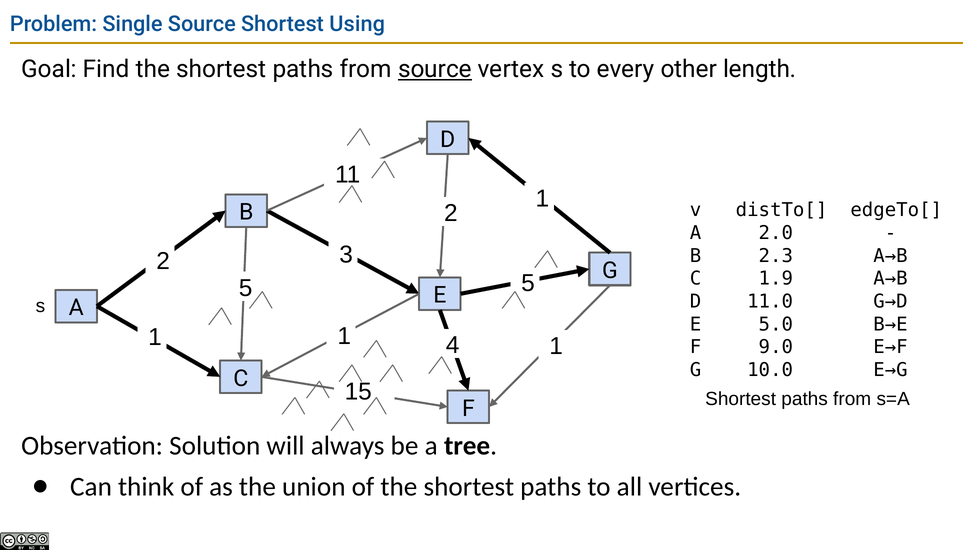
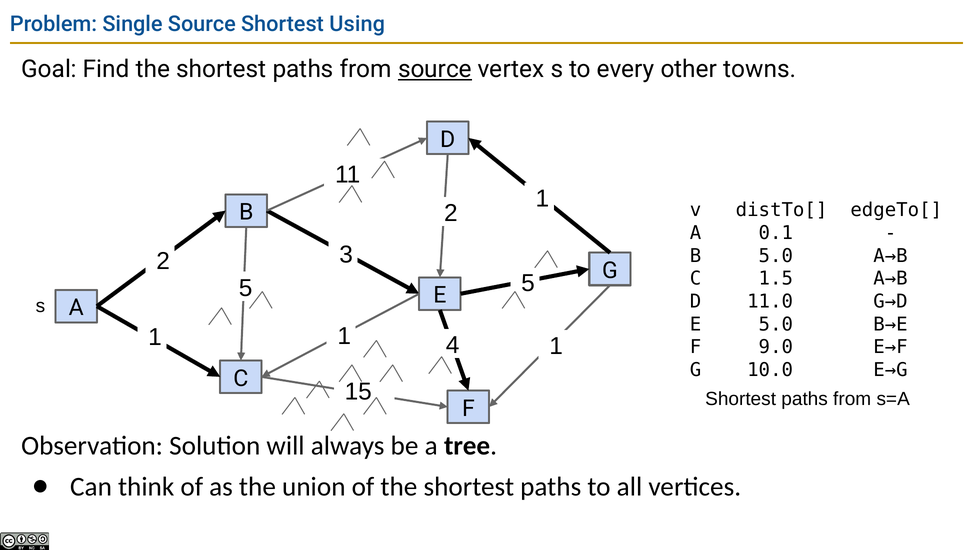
length: length -> towns (760, 69)
2.0: 2.0 -> 0.1 (776, 233)
B 2.3: 2.3 -> 5.0 (776, 256)
1.9: 1.9 -> 1.5 (776, 279)
